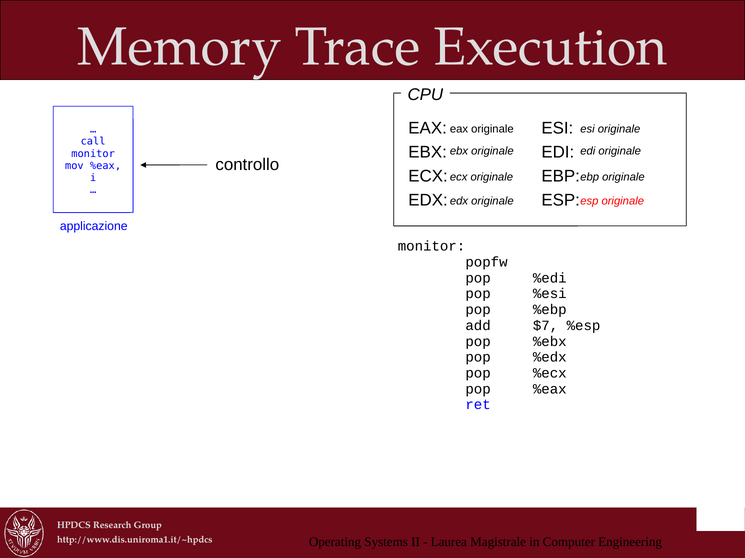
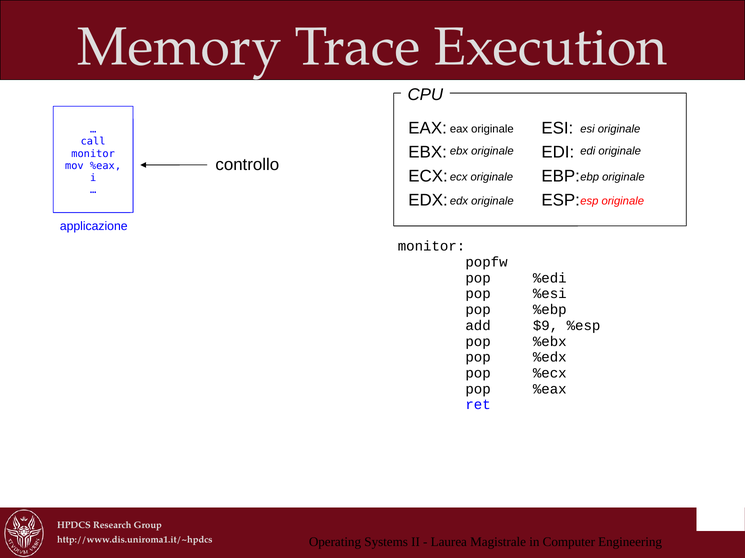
$7: $7 -> $9 (546, 326)
